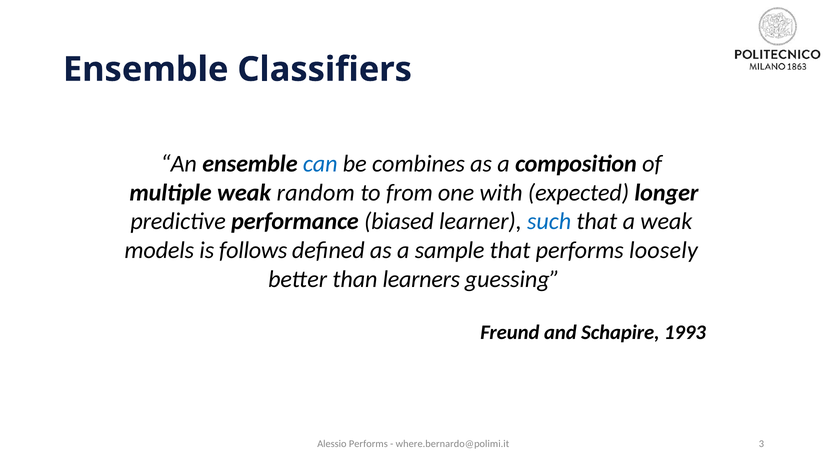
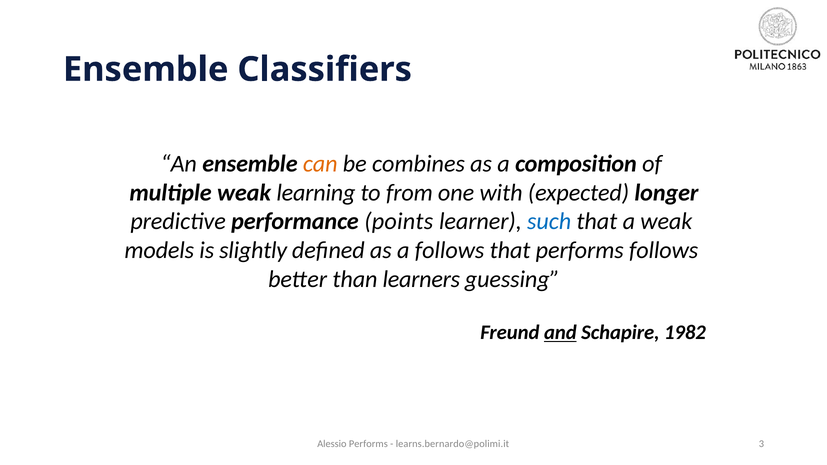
can colour: blue -> orange (320, 164)
random: random -> learning (316, 193)
biased: biased -> points (399, 222)
follows: follows -> slightly (253, 251)
a sample: sample -> follows (450, 251)
performs loosely: loosely -> follows (664, 251)
and underline: none -> present (560, 333)
1993: 1993 -> 1982 (685, 333)
where.bernardo@polimi.it: where.bernardo@polimi.it -> learns.bernardo@polimi.it (452, 444)
